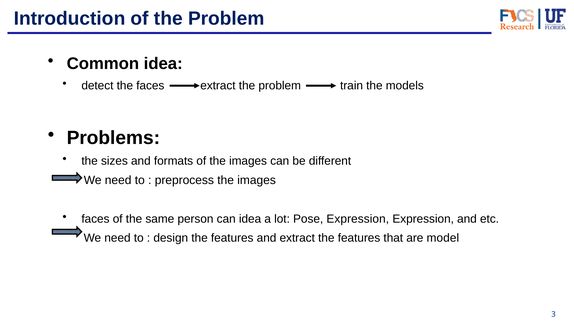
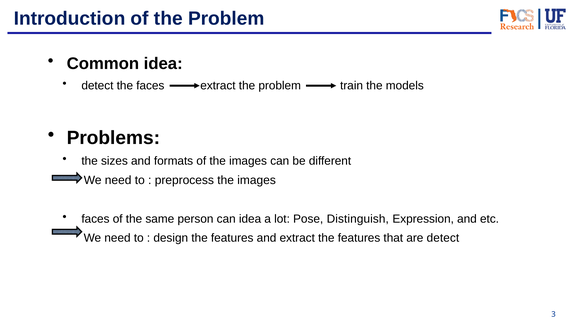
Pose Expression: Expression -> Distinguish (358, 219)
are model: model -> detect (443, 238)
